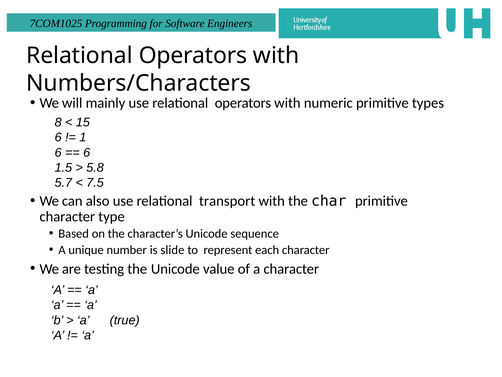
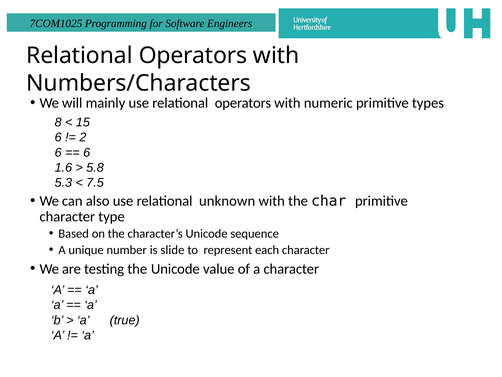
1: 1 -> 2 (83, 137)
1.5: 1.5 -> 1.6 (63, 167)
5.7: 5.7 -> 5.3 (63, 182)
transport: transport -> unknown (227, 201)
